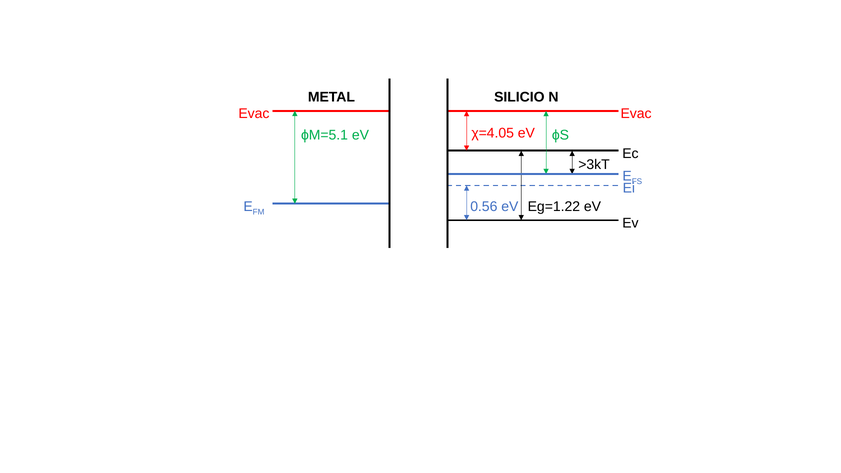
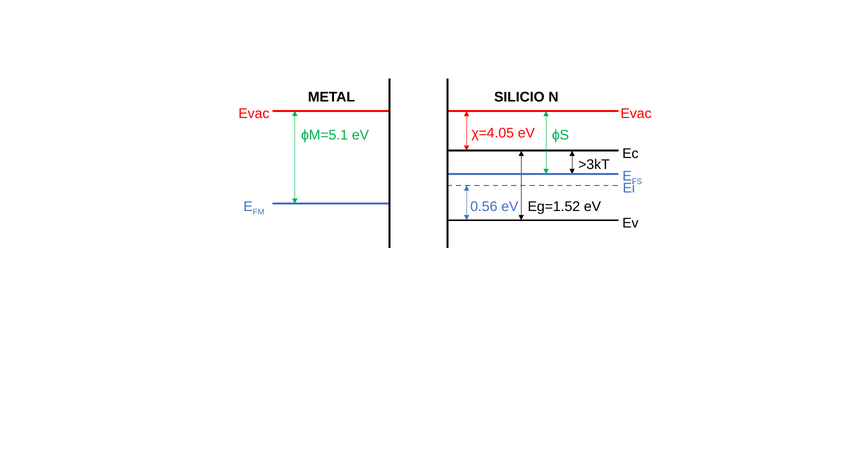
Eg=1.22: Eg=1.22 -> Eg=1.52 (554, 207)
